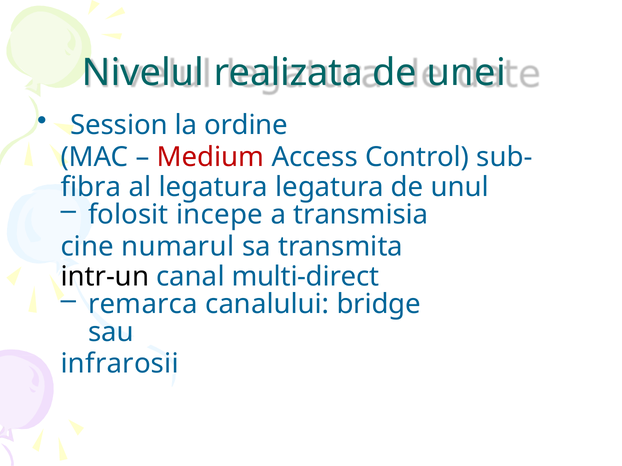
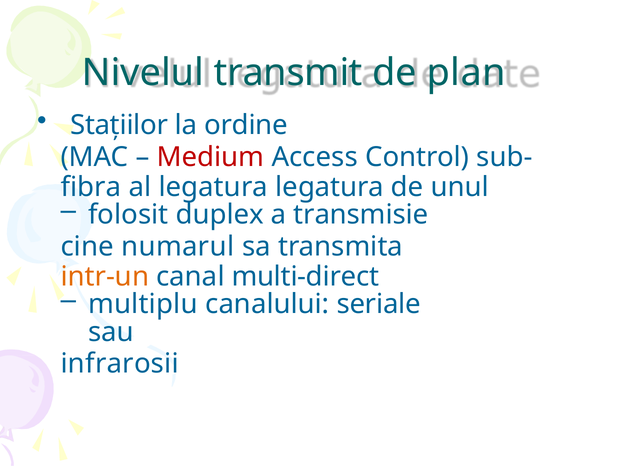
realizata: realizata -> transmit (288, 73)
unei: unei -> plan (466, 73)
Session: Session -> Staţiilor (119, 125)
incepe: incepe -> duplex (220, 215)
transmisia: transmisia -> transmisie (361, 215)
intr-un colour: black -> orange (105, 277)
remarca: remarca -> multiplu (143, 305)
bridge: bridge -> seriale (379, 305)
